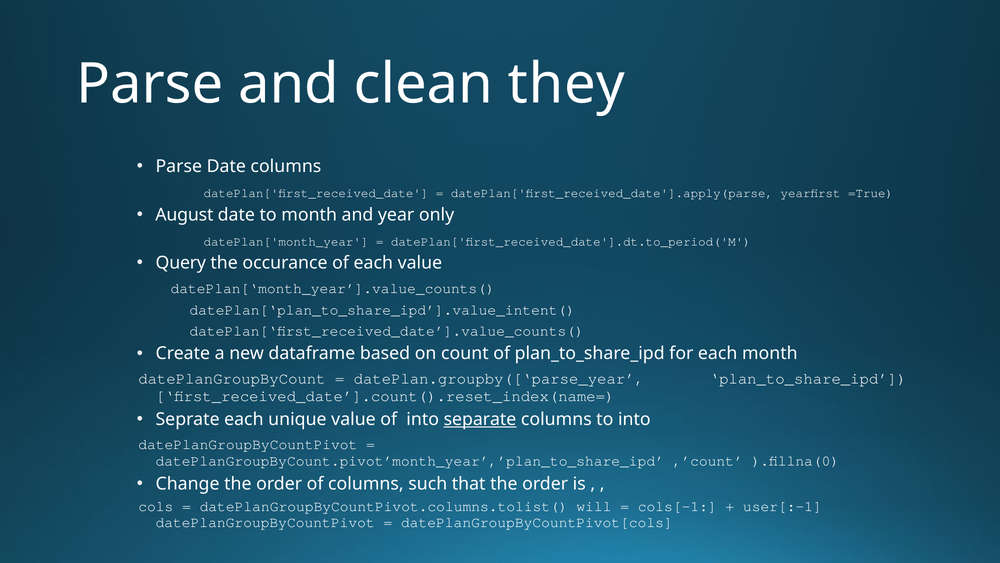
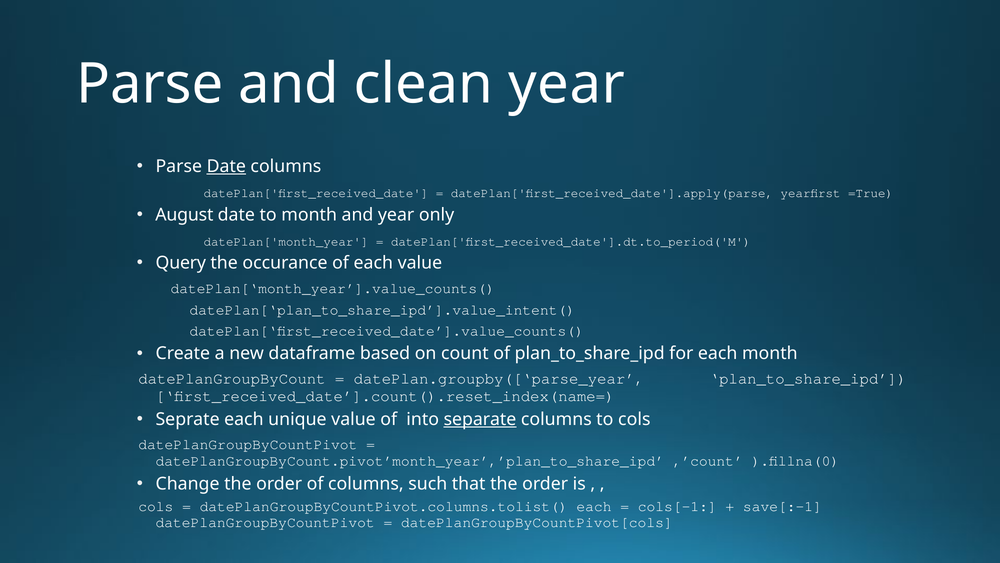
clean they: they -> year (566, 84)
Date underline: none -> present (226, 166)
to into: into -> cols (634, 419)
datePlanGroupByCountPivot.columns.tolist( will: will -> each (594, 506)
user[:-1: user[:-1 -> save[:-1 (782, 506)
